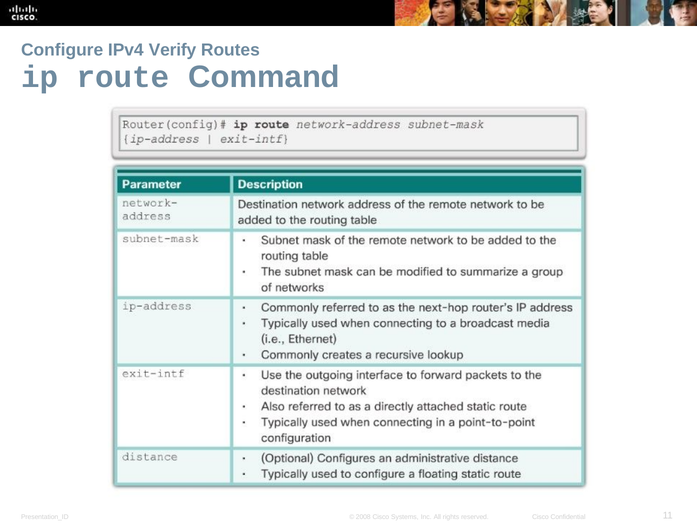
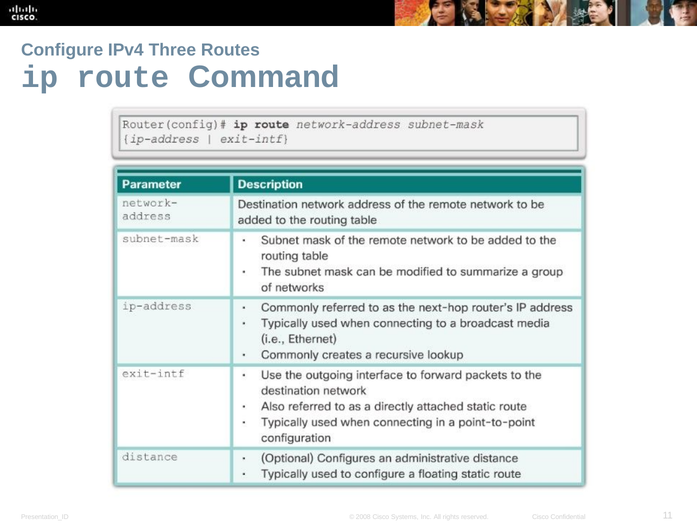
Verify: Verify -> Three (172, 50)
